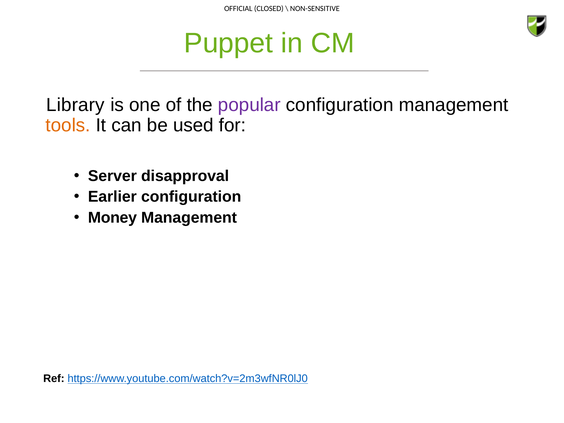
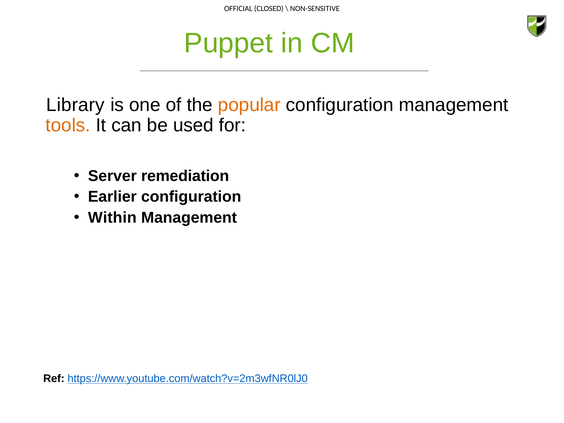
popular colour: purple -> orange (249, 105)
disapproval: disapproval -> remediation (185, 176)
Money: Money -> Within (112, 218)
